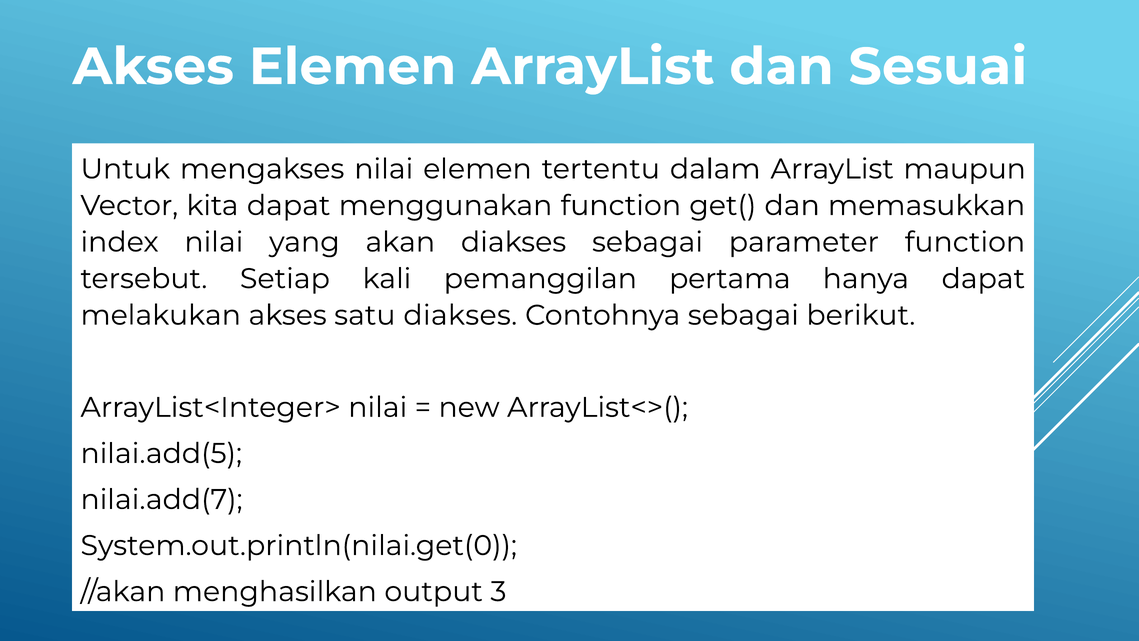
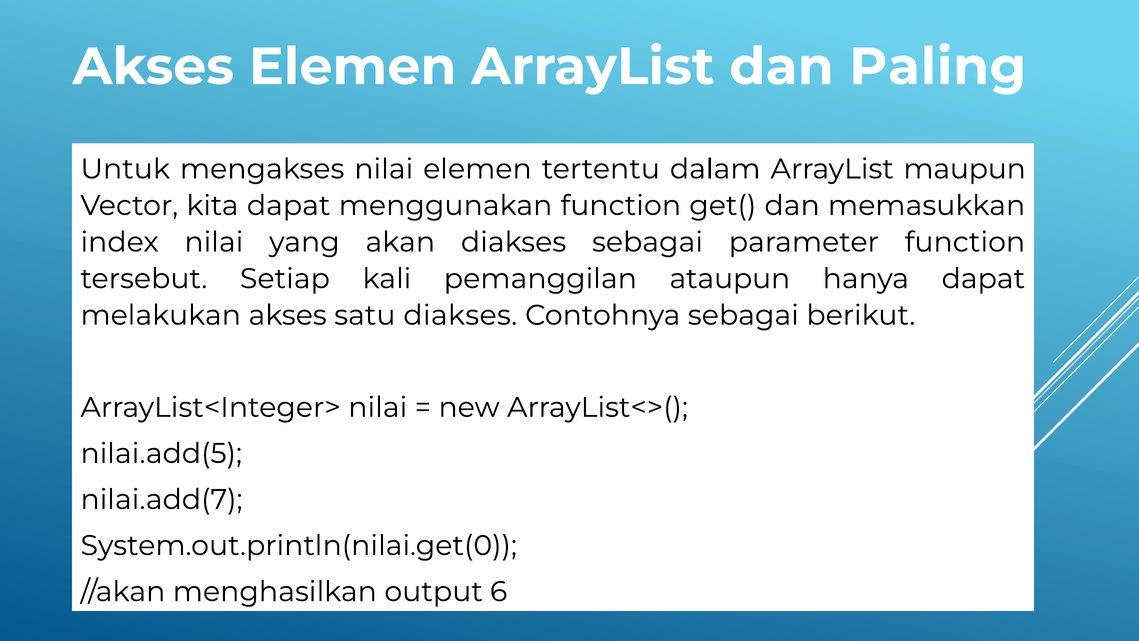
Sesuai: Sesuai -> Paling (938, 67)
pertama: pertama -> ataupun (730, 279)
3: 3 -> 6 (499, 591)
